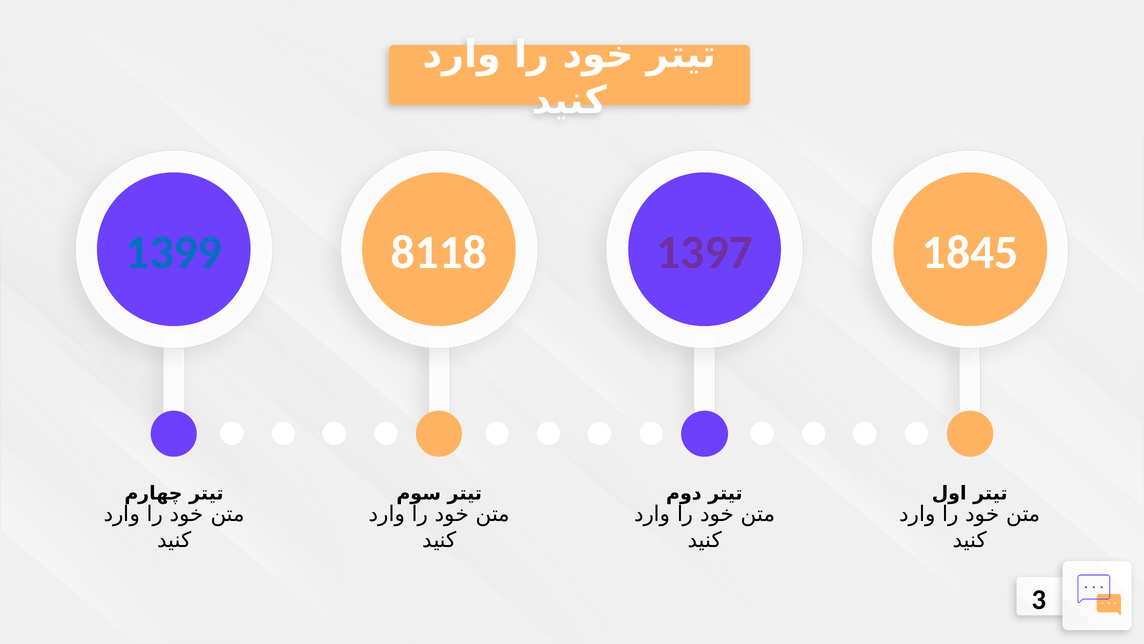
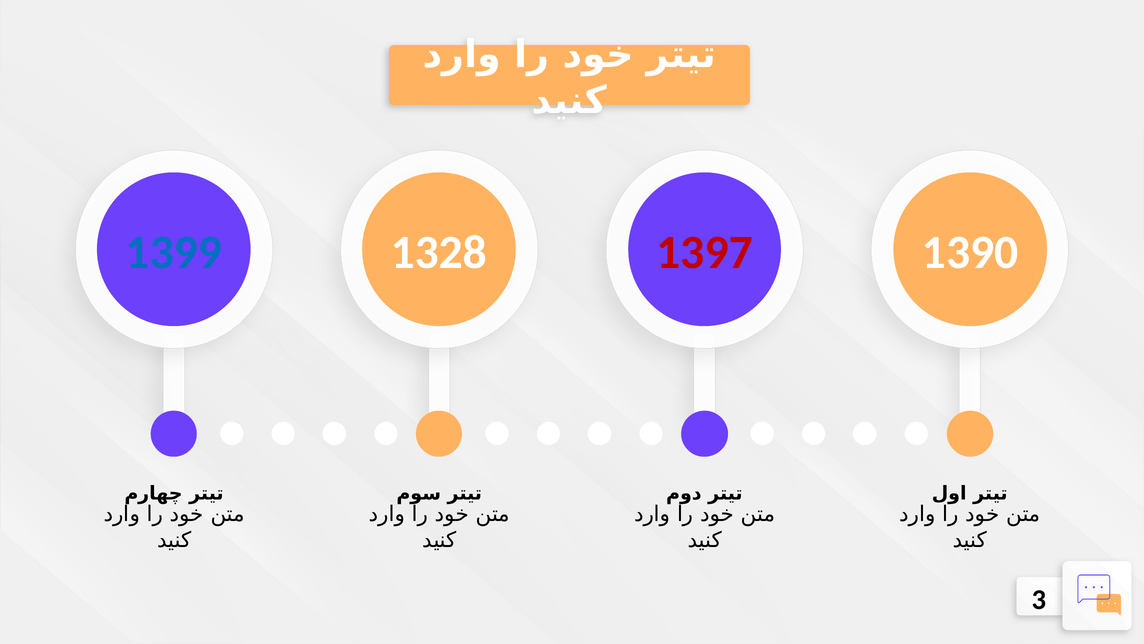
8118: 8118 -> 1328 (439, 252)
1397 colour: purple -> red (705, 252)
1845: 1845 -> 1390 (970, 252)
